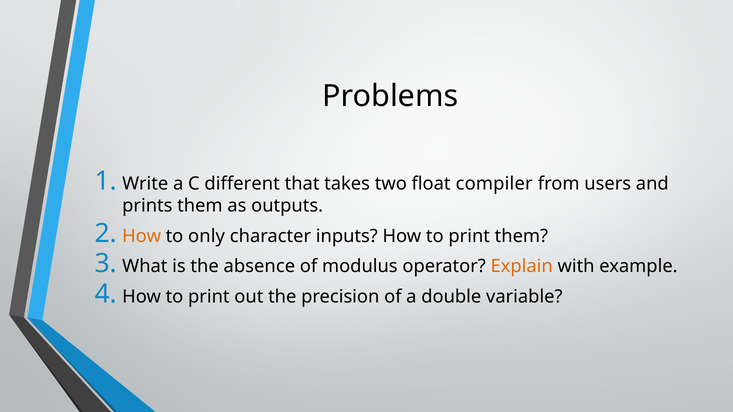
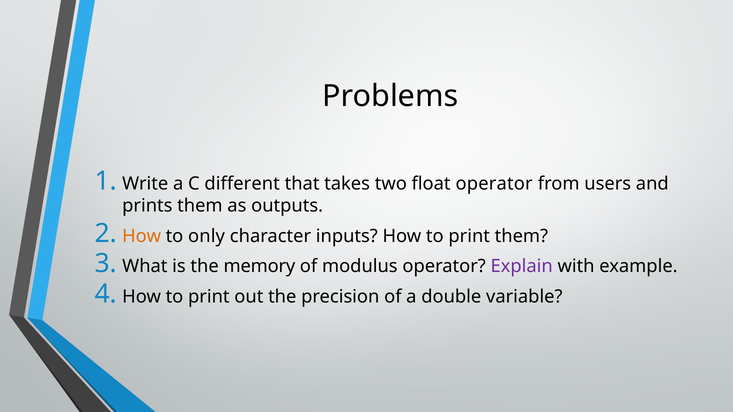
float compiler: compiler -> operator (494, 184)
absence: absence -> memory (259, 267)
Explain colour: orange -> purple (522, 267)
